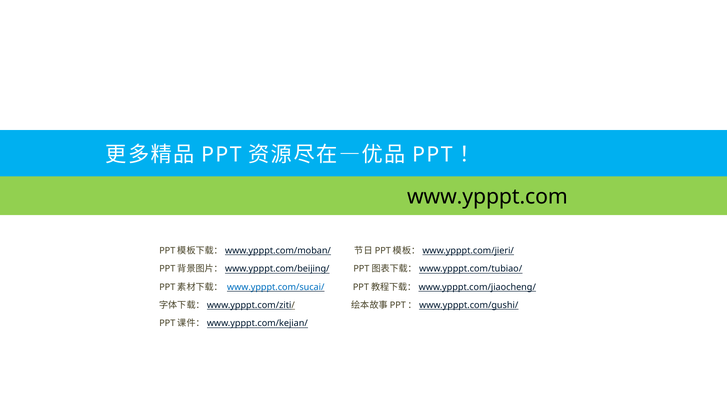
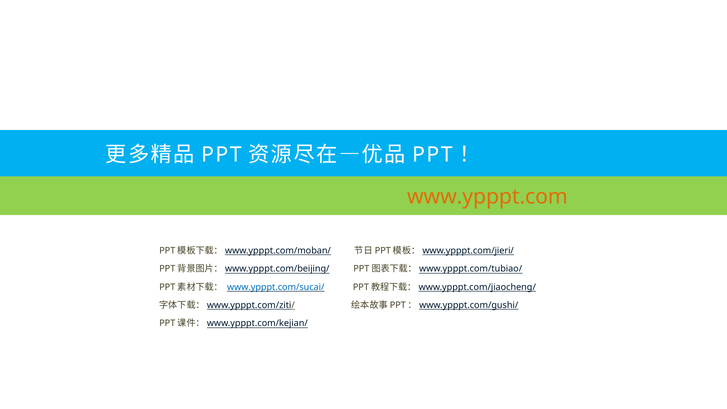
www.ypppt.com colour: black -> orange (487, 197)
